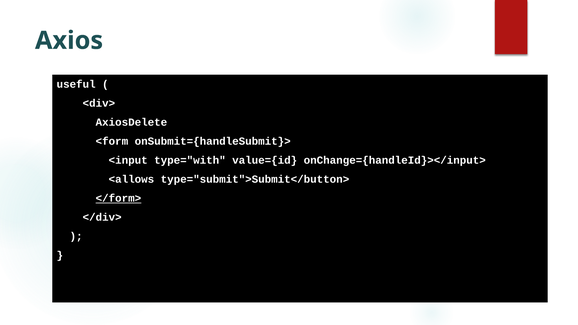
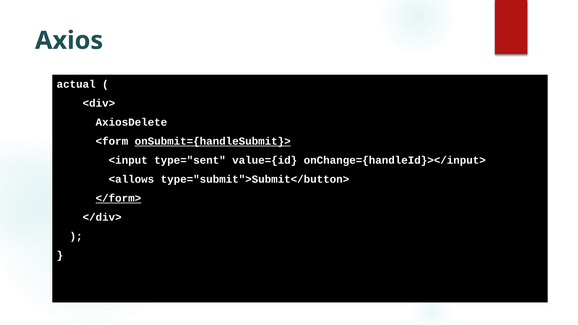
useful: useful -> actual (76, 84)
onSubmit={handleSubmit}> underline: none -> present (213, 141)
type="with: type="with -> type="sent (190, 160)
